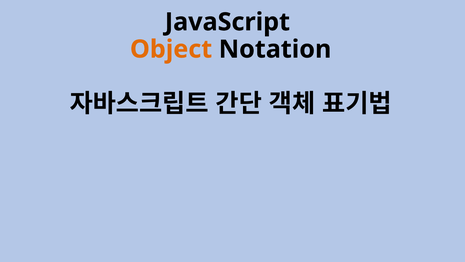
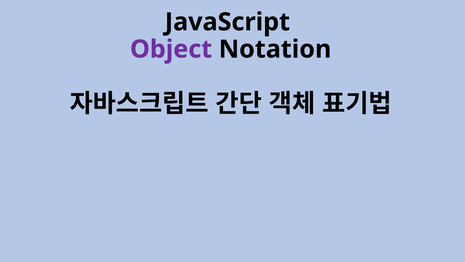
Object colour: orange -> purple (171, 49)
